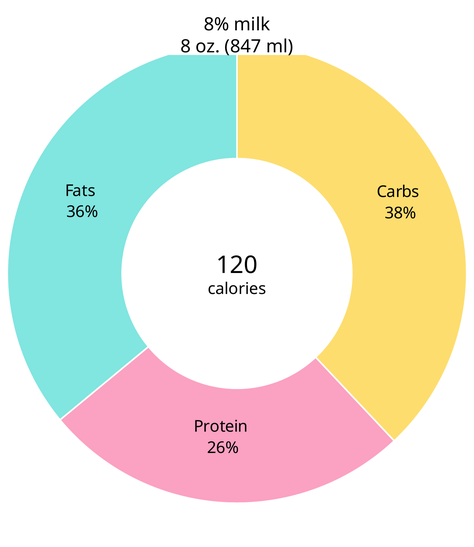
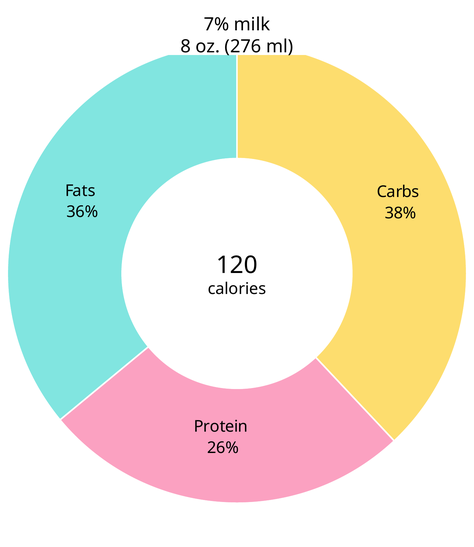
8%: 8% -> 7% (216, 25)
847: 847 -> 276 (243, 46)
